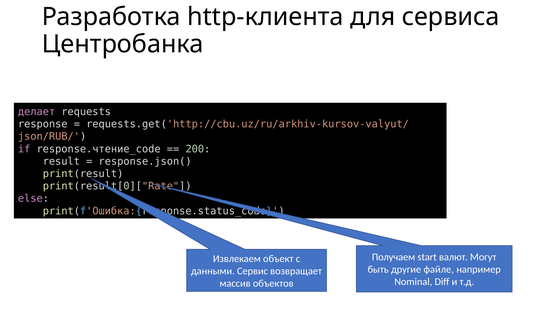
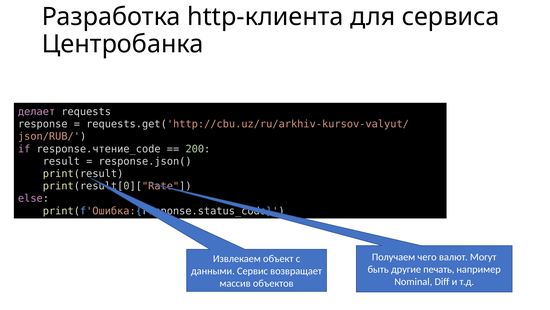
start: start -> чего (427, 257)
файле: файле -> печать (439, 269)
